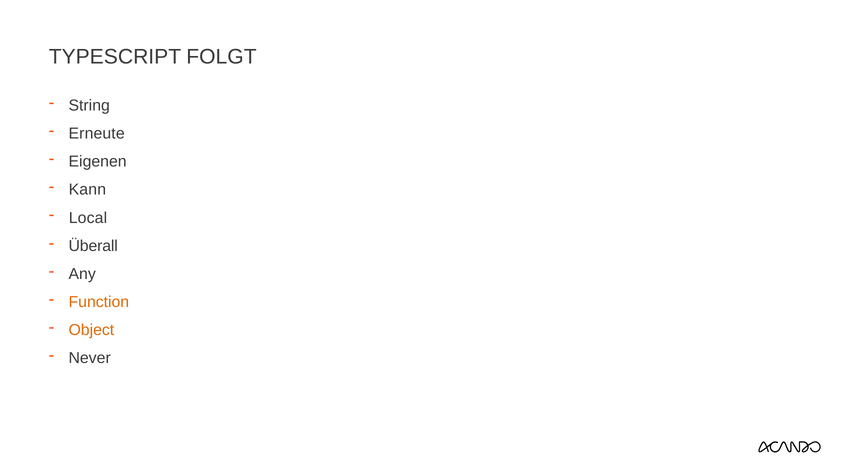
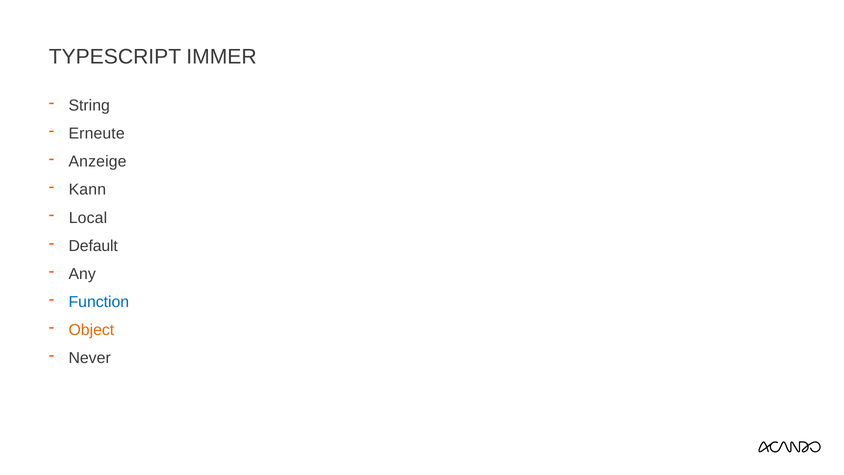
FOLGT: FOLGT -> IMMER (221, 57)
Eigenen: Eigenen -> Anzeige (98, 162)
Überall: Überall -> Default (93, 246)
Function colour: orange -> blue (99, 302)
